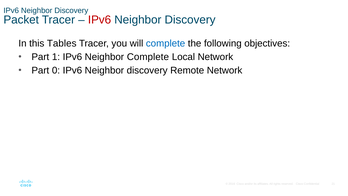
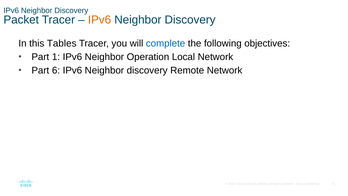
IPv6 colour: red -> orange (100, 20)
Neighbor Complete: Complete -> Operation (148, 57)
0: 0 -> 6 (56, 70)
